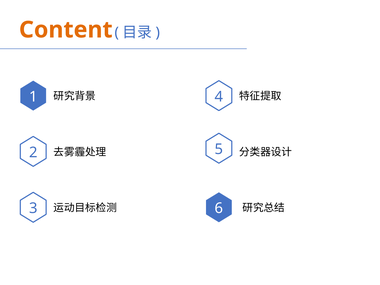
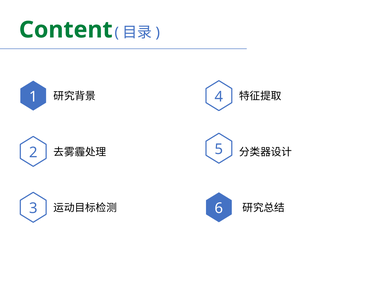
Content colour: orange -> green (66, 30)
